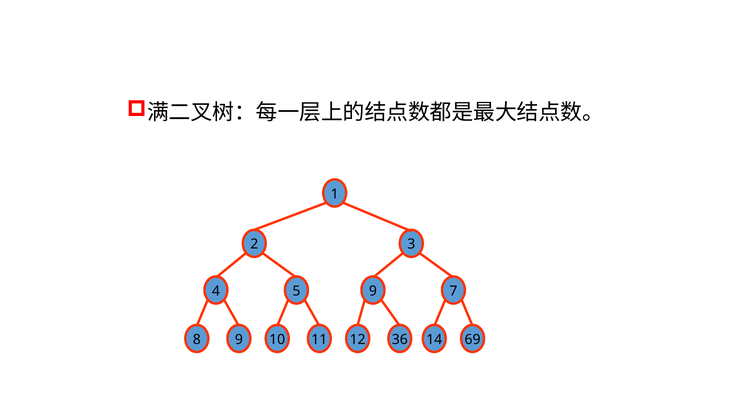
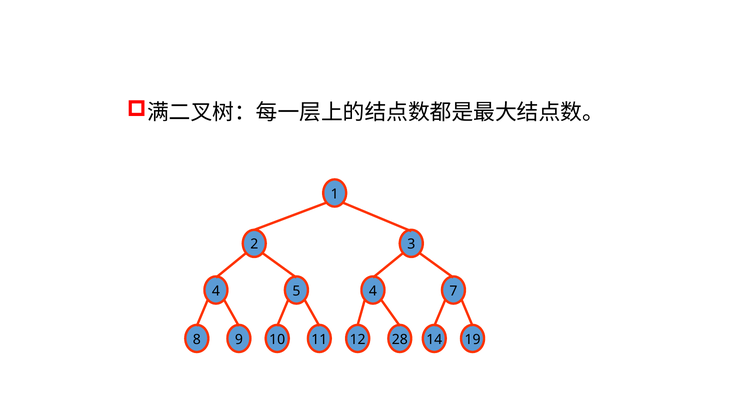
5 9: 9 -> 4 (373, 291)
36: 36 -> 28 (400, 340)
69: 69 -> 19 (473, 340)
